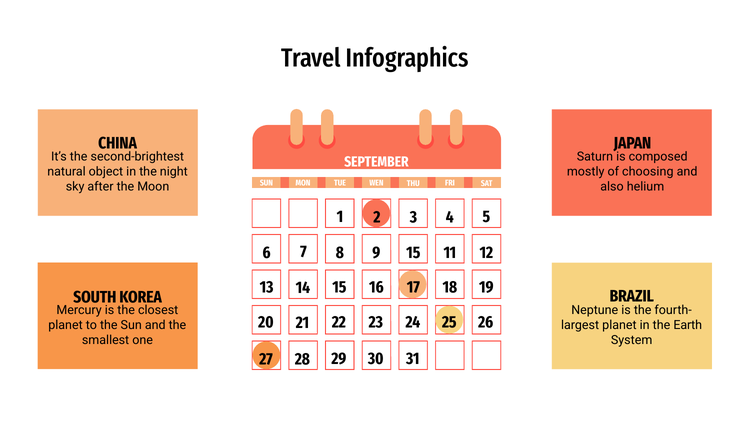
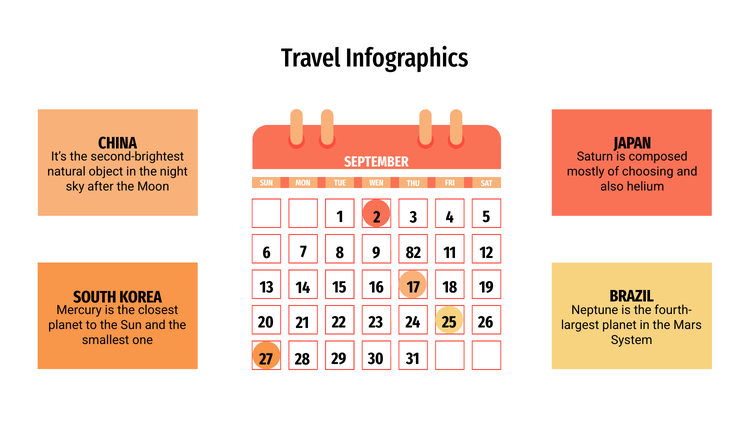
9 15: 15 -> 82 (413, 252)
Earth: Earth -> Mars (688, 325)
